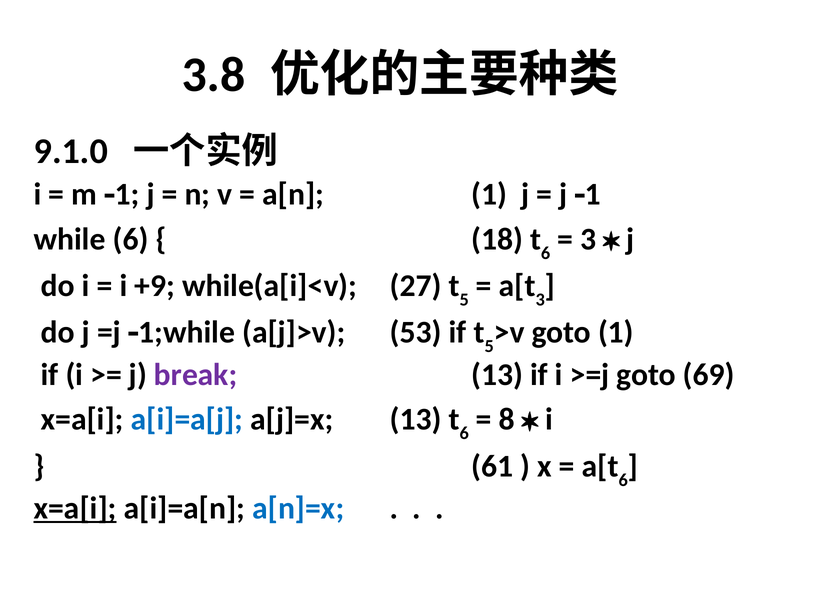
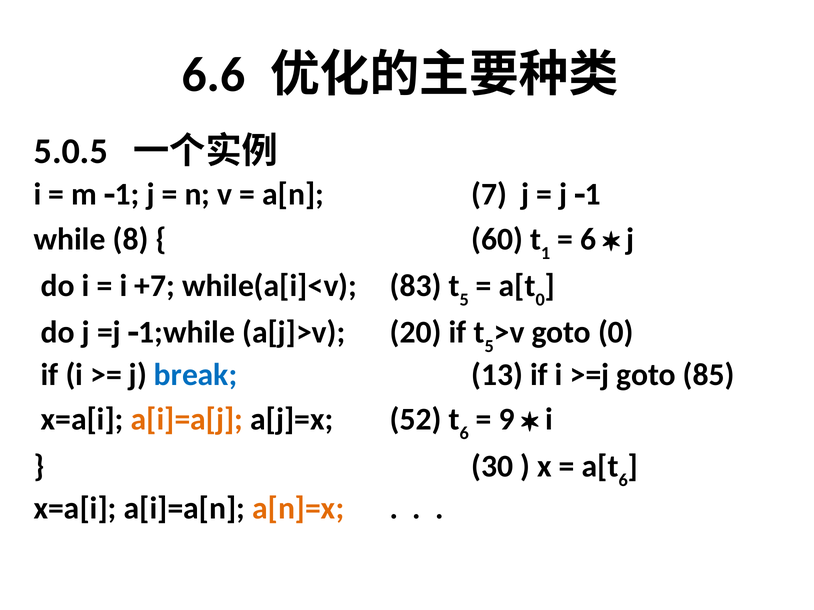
3.8: 3.8 -> 6.6 (213, 75)
9.1.0: 9.1.0 -> 5.0.5 (71, 151)
a[n 1: 1 -> 7 (489, 194)
while 6: 6 -> 8 (131, 239)
18: 18 -> 60 (497, 239)
6: 6 -> 1 (546, 253)
3: 3 -> 6 (588, 239)
+9: +9 -> +7 (155, 286)
27: 27 -> 83 (416, 286)
3: 3 -> 0 (540, 300)
53: 53 -> 20 (416, 333)
goto 1: 1 -> 0 (616, 333)
break colour: purple -> blue (196, 375)
69: 69 -> 85 (709, 375)
a[i]=a[j colour: blue -> orange (187, 420)
a[j]=x 13: 13 -> 52 (416, 420)
8: 8 -> 9 (507, 420)
61: 61 -> 30 (492, 466)
x=a[i underline: present -> none (75, 509)
a[n]=x colour: blue -> orange (298, 509)
